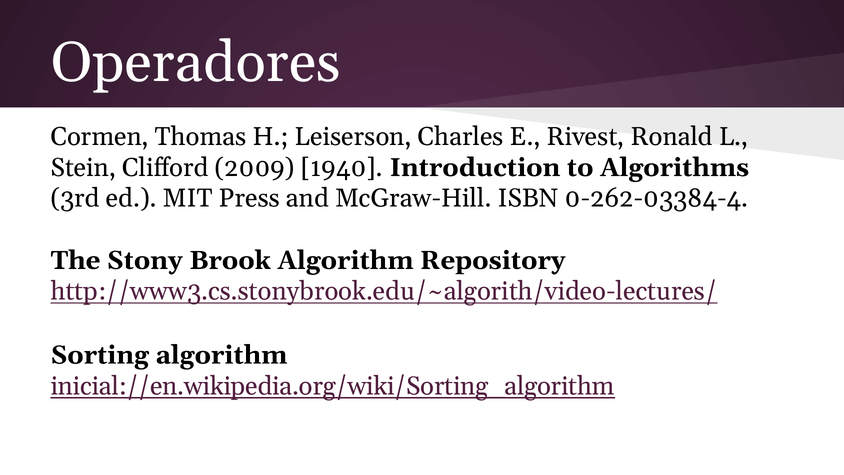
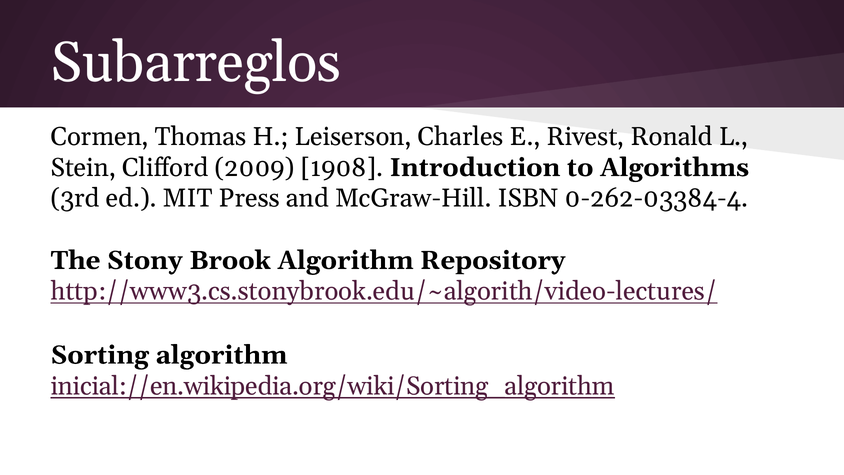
Operadores: Operadores -> Subarreglos (196, 62)
1940: 1940 -> 1908 (342, 167)
